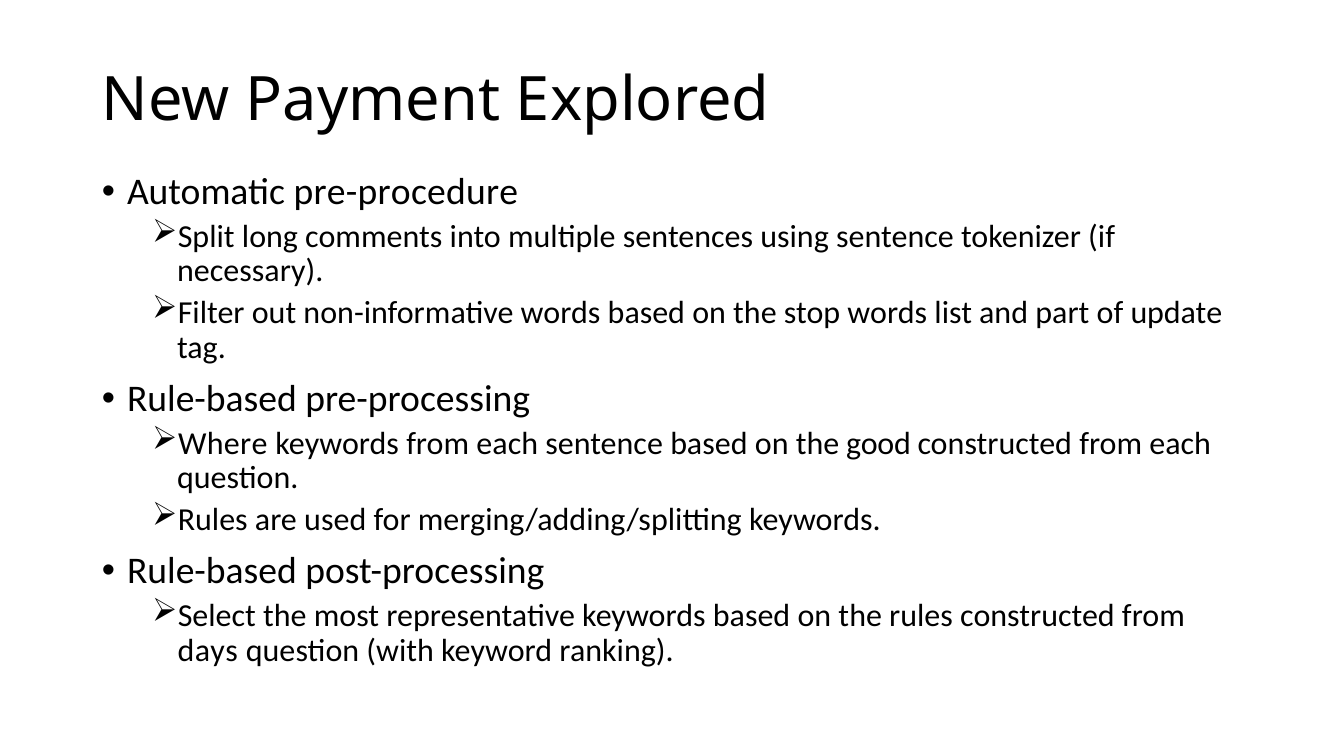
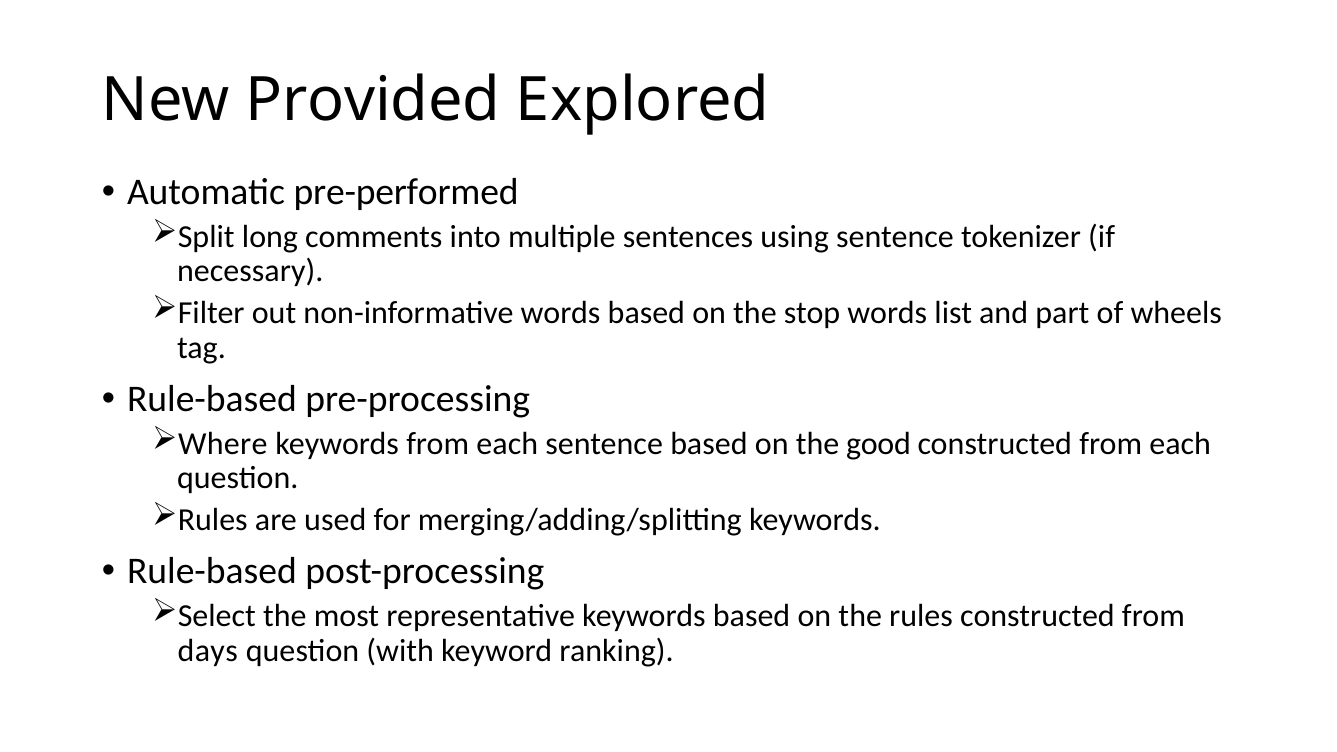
Payment: Payment -> Provided (373, 101)
pre-procedure: pre-procedure -> pre-performed (406, 192)
update: update -> wheels (1176, 313)
